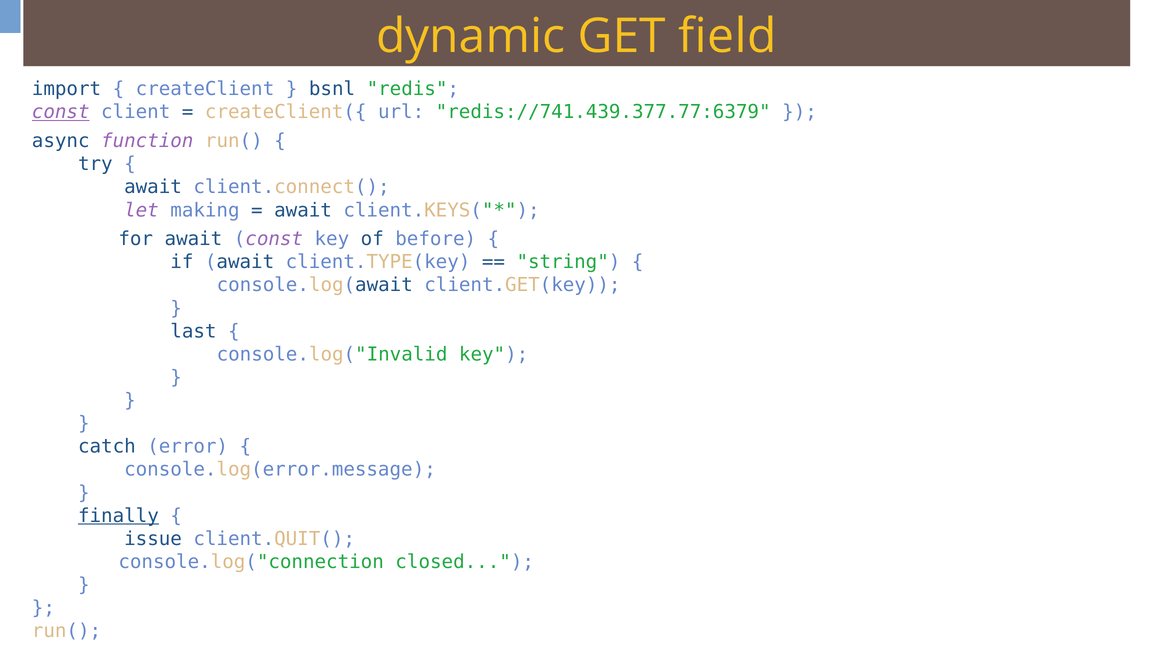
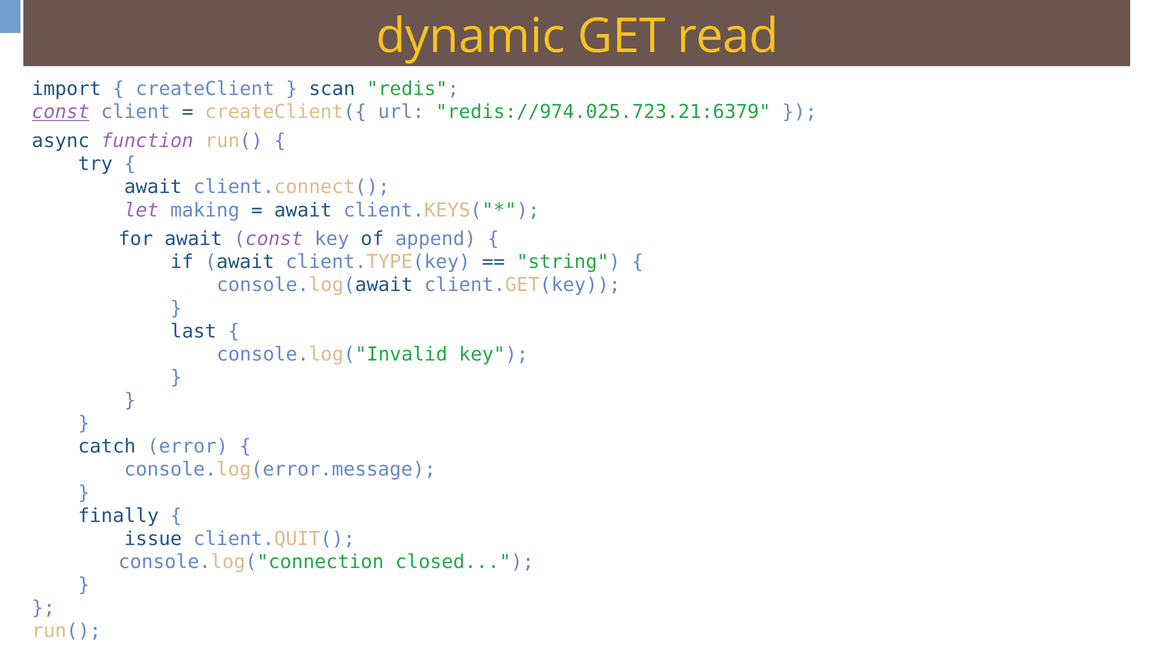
field: field -> read (728, 36)
bsnl: bsnl -> scan (332, 89)
redis://741.439.377.77:6379: redis://741.439.377.77:6379 -> redis://974.025.723.21:6379 (603, 112)
before: before -> append (436, 239)
finally underline: present -> none (118, 516)
